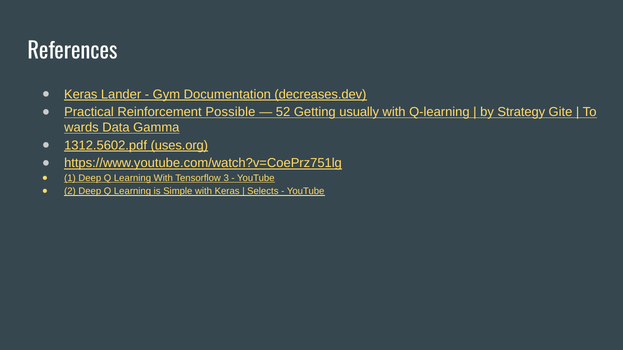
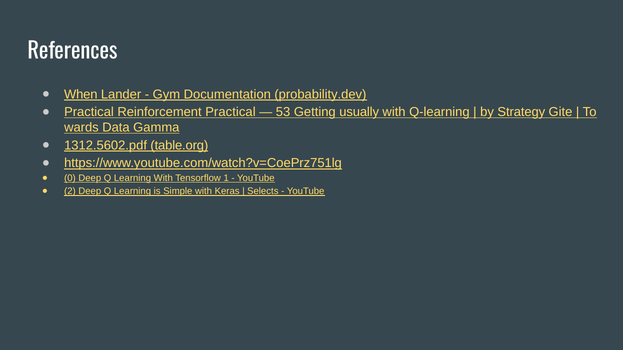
Keras: Keras -> When (81, 94)
decreases.dev: decreases.dev -> probability.dev (320, 94)
Reinforcement Possible: Possible -> Practical (230, 112)
52: 52 -> 53 (283, 112)
uses.org: uses.org -> table.org (179, 146)
1: 1 -> 0 (70, 178)
3: 3 -> 1 (226, 178)
